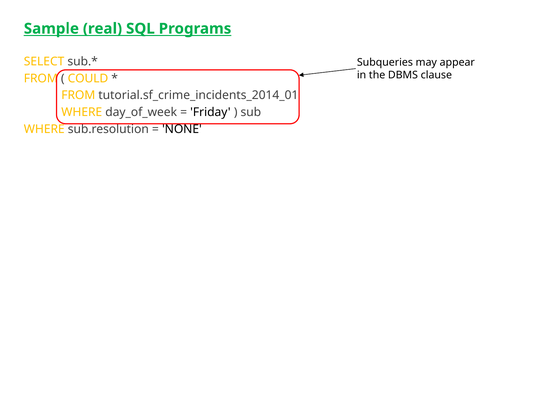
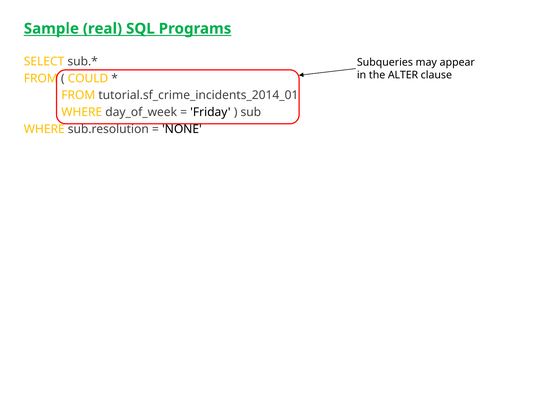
DBMS: DBMS -> ALTER (403, 75)
